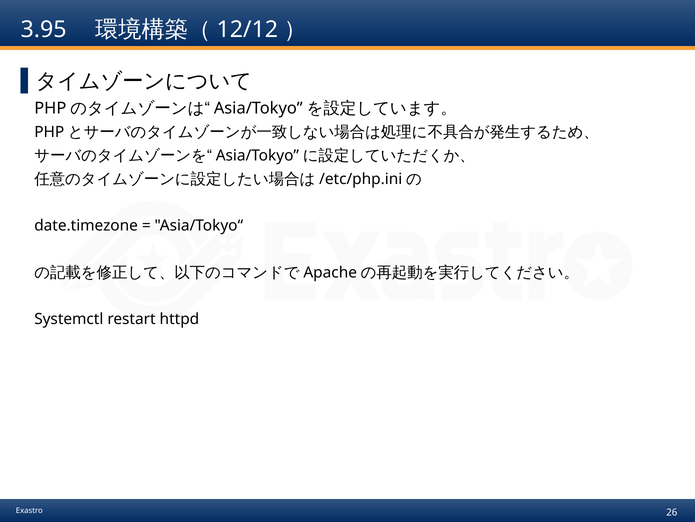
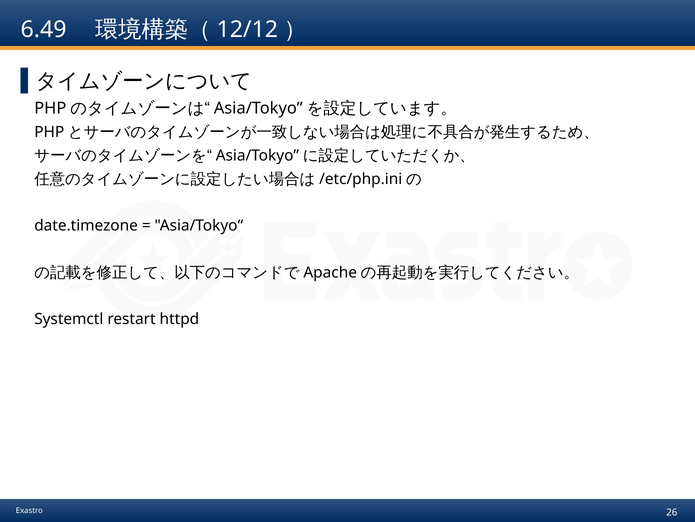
3.95: 3.95 -> 6.49 (44, 30)
